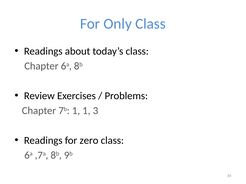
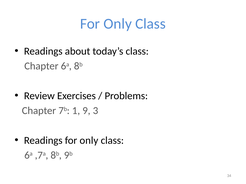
1 1: 1 -> 9 (86, 111)
Readings for zero: zero -> only (89, 141)
